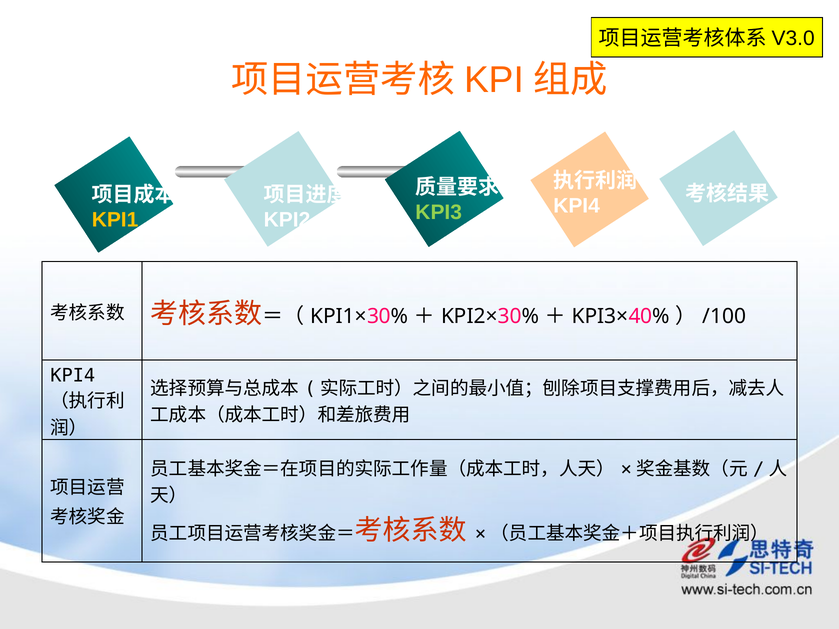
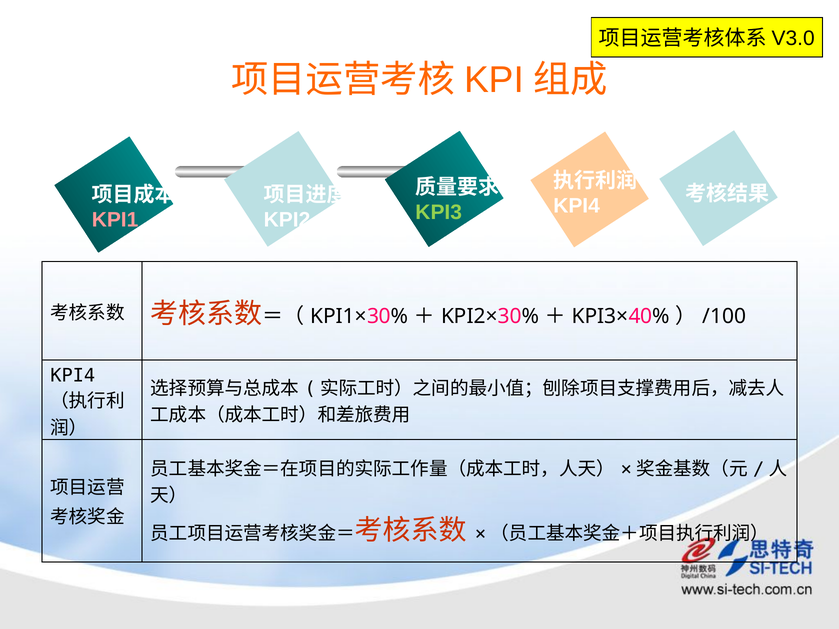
KPI1 colour: yellow -> pink (115, 220)
